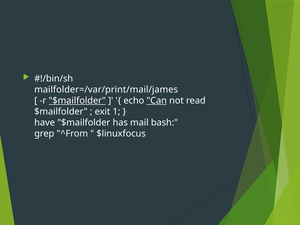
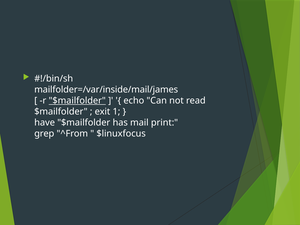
mailfolder=/var/print/mail/james: mailfolder=/var/print/mail/james -> mailfolder=/var/inside/mail/james (106, 90)
Can underline: present -> none (157, 101)
bash: bash -> print (164, 123)
